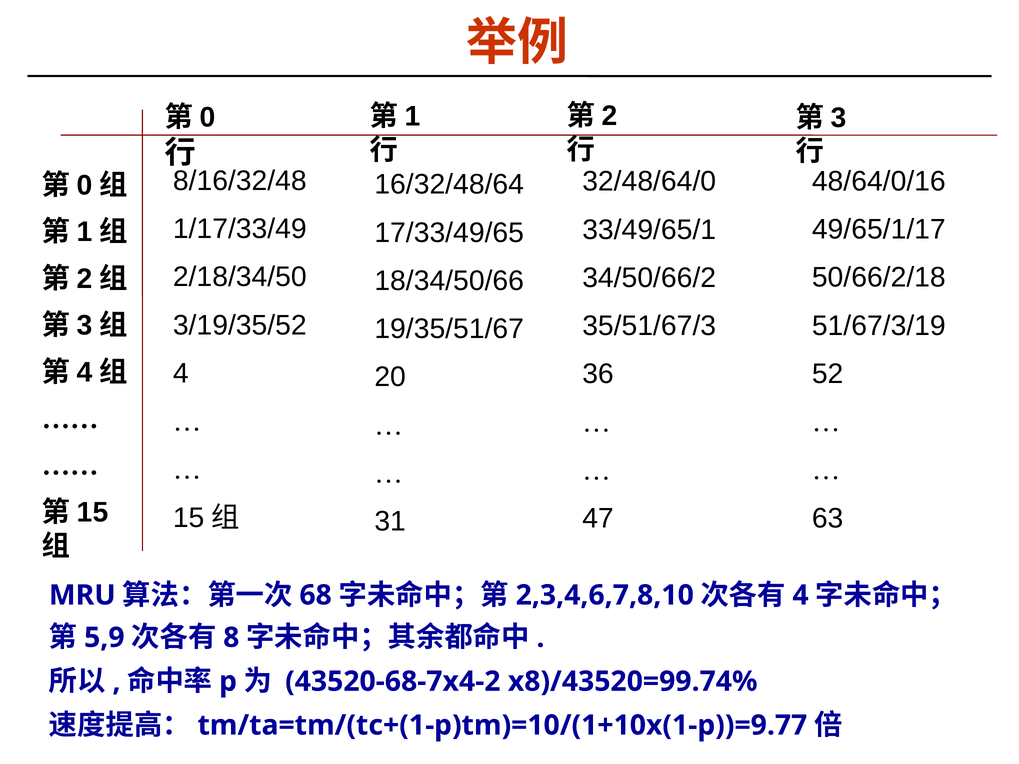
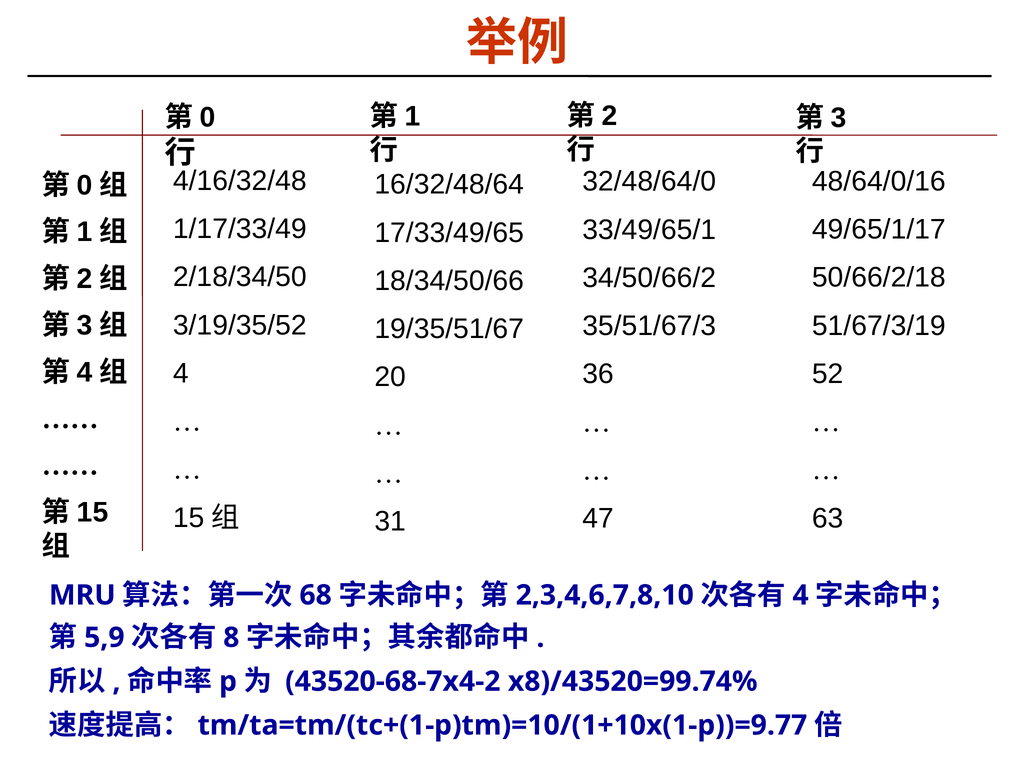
8/16/32/48: 8/16/32/48 -> 4/16/32/48 (240, 181)
